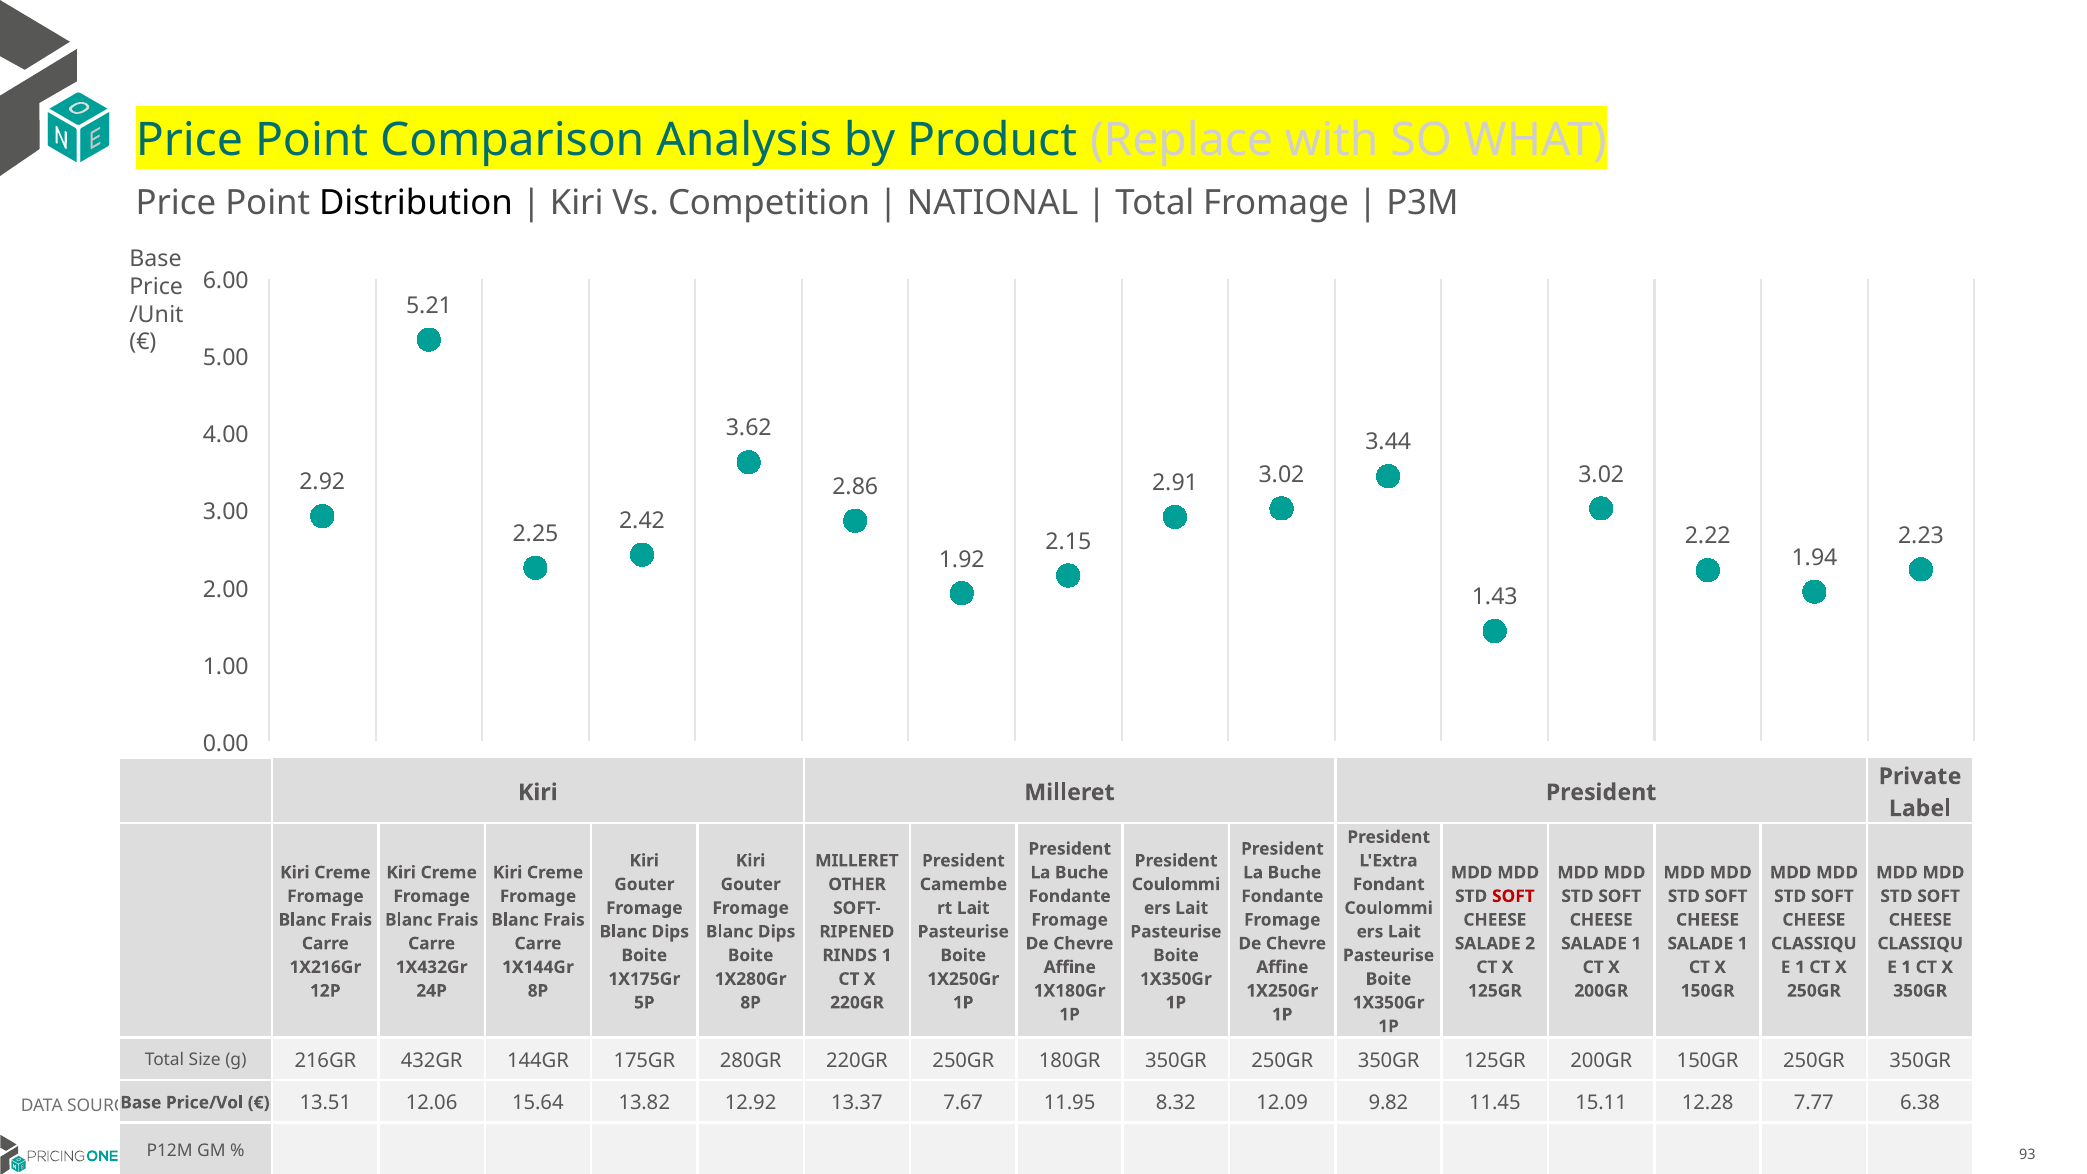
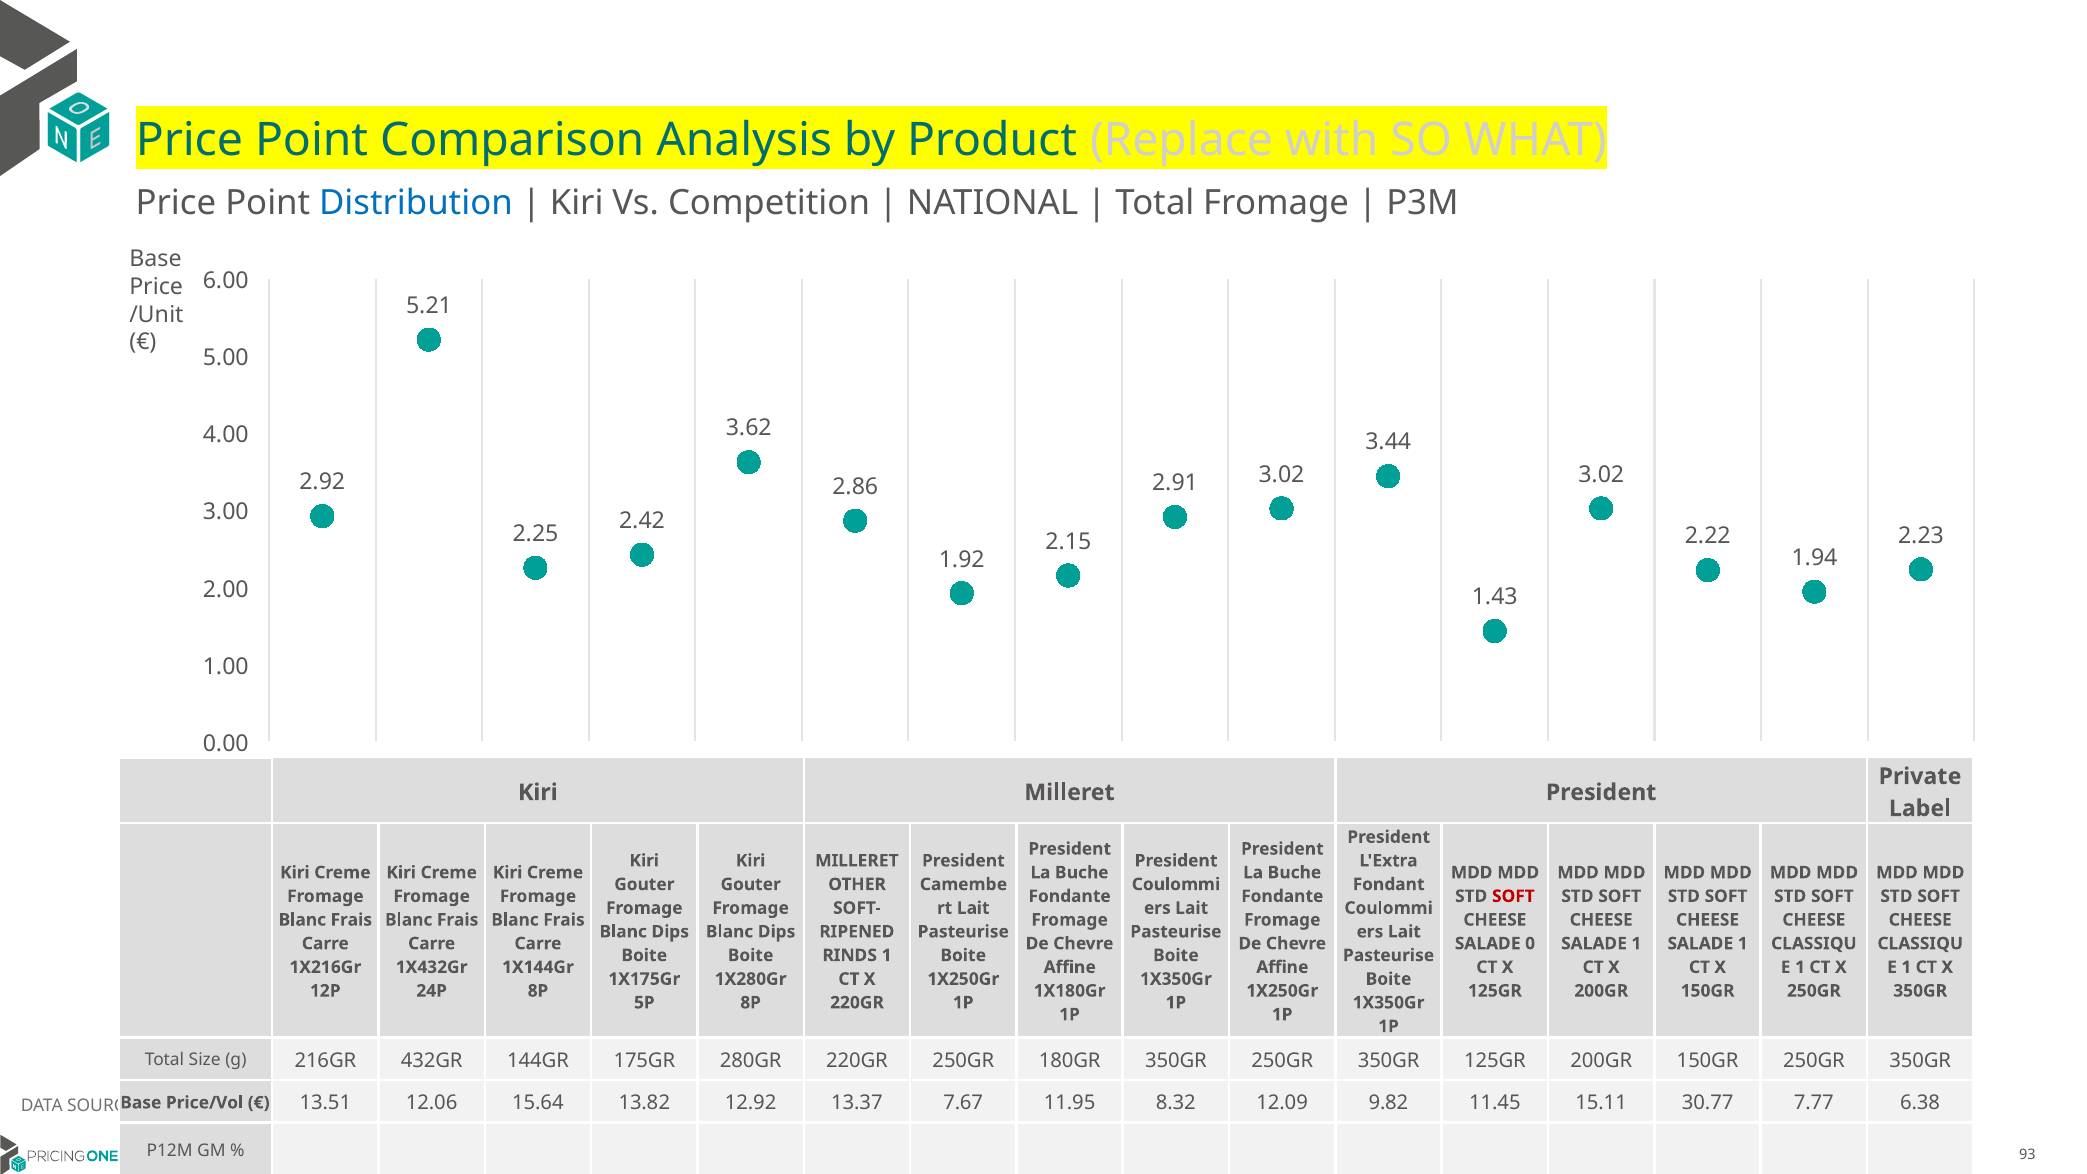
Distribution colour: black -> blue (416, 203)
2: 2 -> 0 (1530, 944)
12.28: 12.28 -> 30.77 (1708, 1103)
